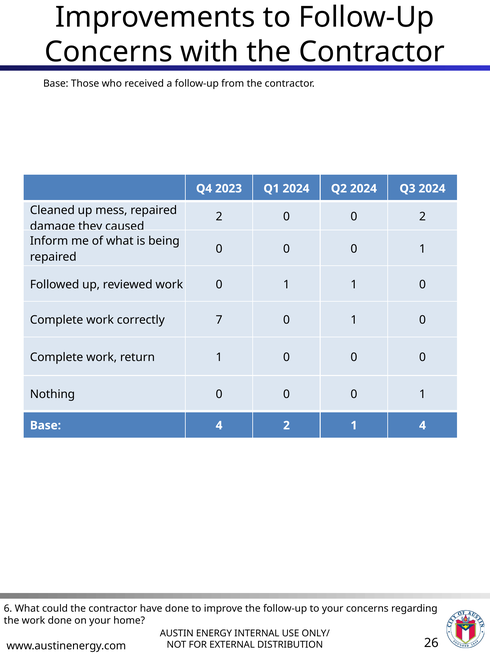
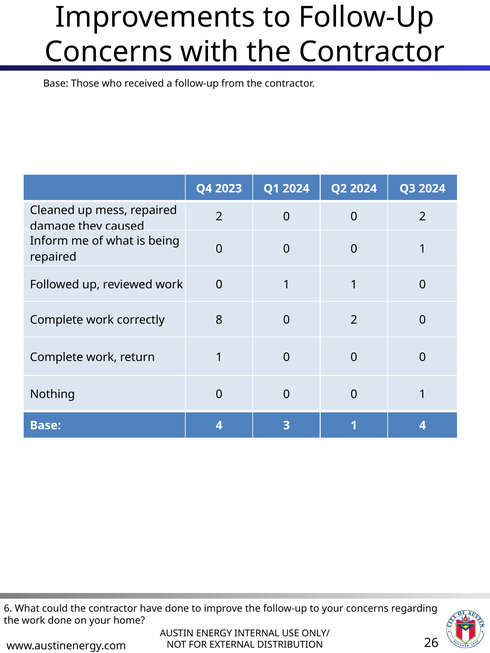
7: 7 -> 8 (219, 320)
1: 1 -> 2 (354, 320)
4 2: 2 -> 3 (286, 426)
